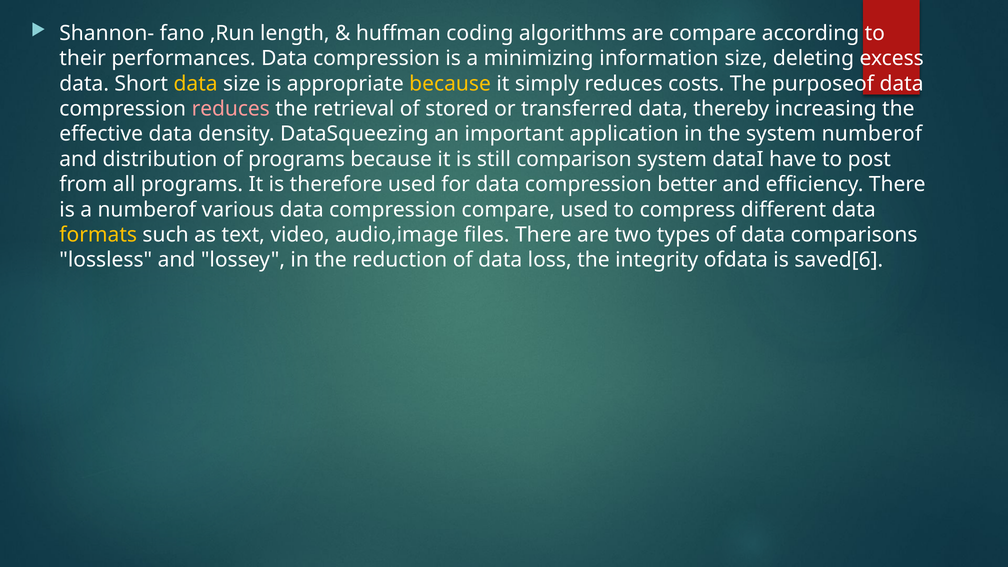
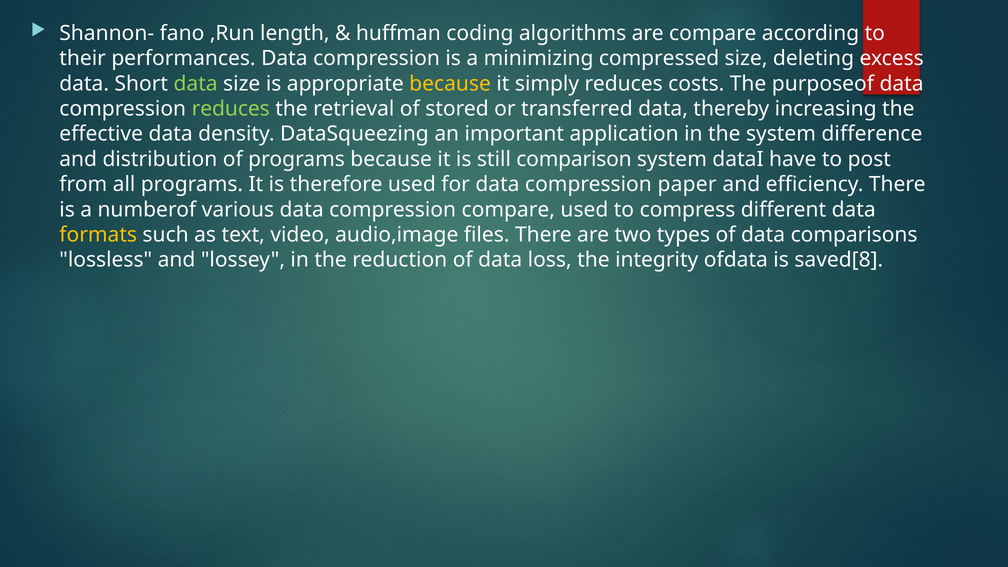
information: information -> compressed (659, 58)
data colour: yellow -> light green (196, 84)
reduces colour: pink -> light green (231, 109)
system numberof: numberof -> difference (872, 134)
better: better -> paper (687, 184)
saved[6: saved[6 -> saved[8 (839, 260)
